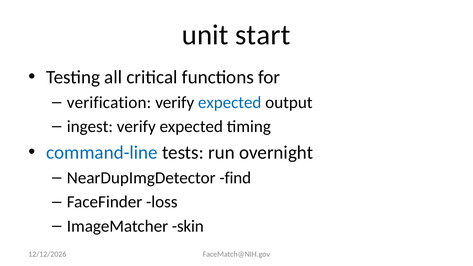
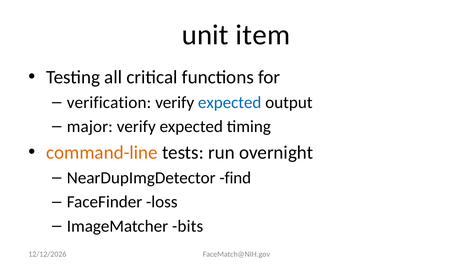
start: start -> item (263, 35)
ingest: ingest -> major (90, 127)
command-line colour: blue -> orange (102, 153)
skin: skin -> bits (188, 226)
